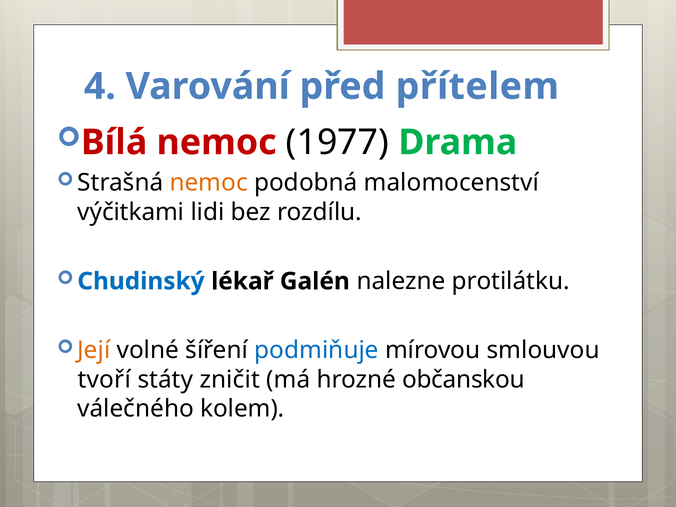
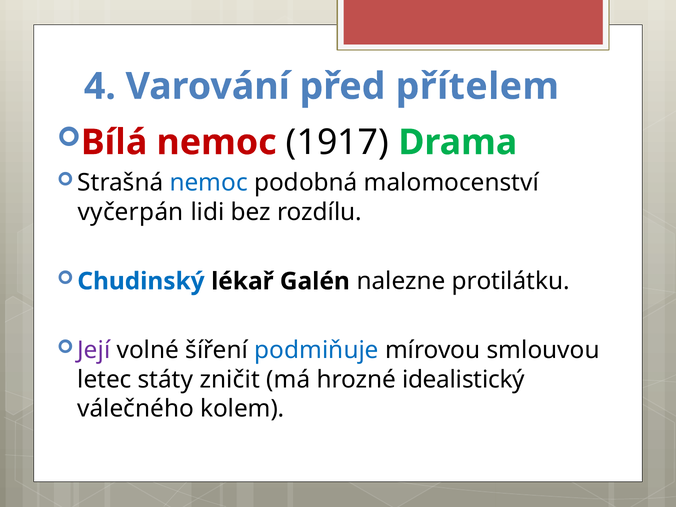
1977: 1977 -> 1917 (337, 142)
nemoc colour: orange -> blue (209, 183)
výčitkami: výčitkami -> vyčerpán (131, 212)
Její colour: orange -> purple (94, 350)
tvoří: tvoří -> letec (104, 380)
občanskou: občanskou -> idealistický (463, 380)
